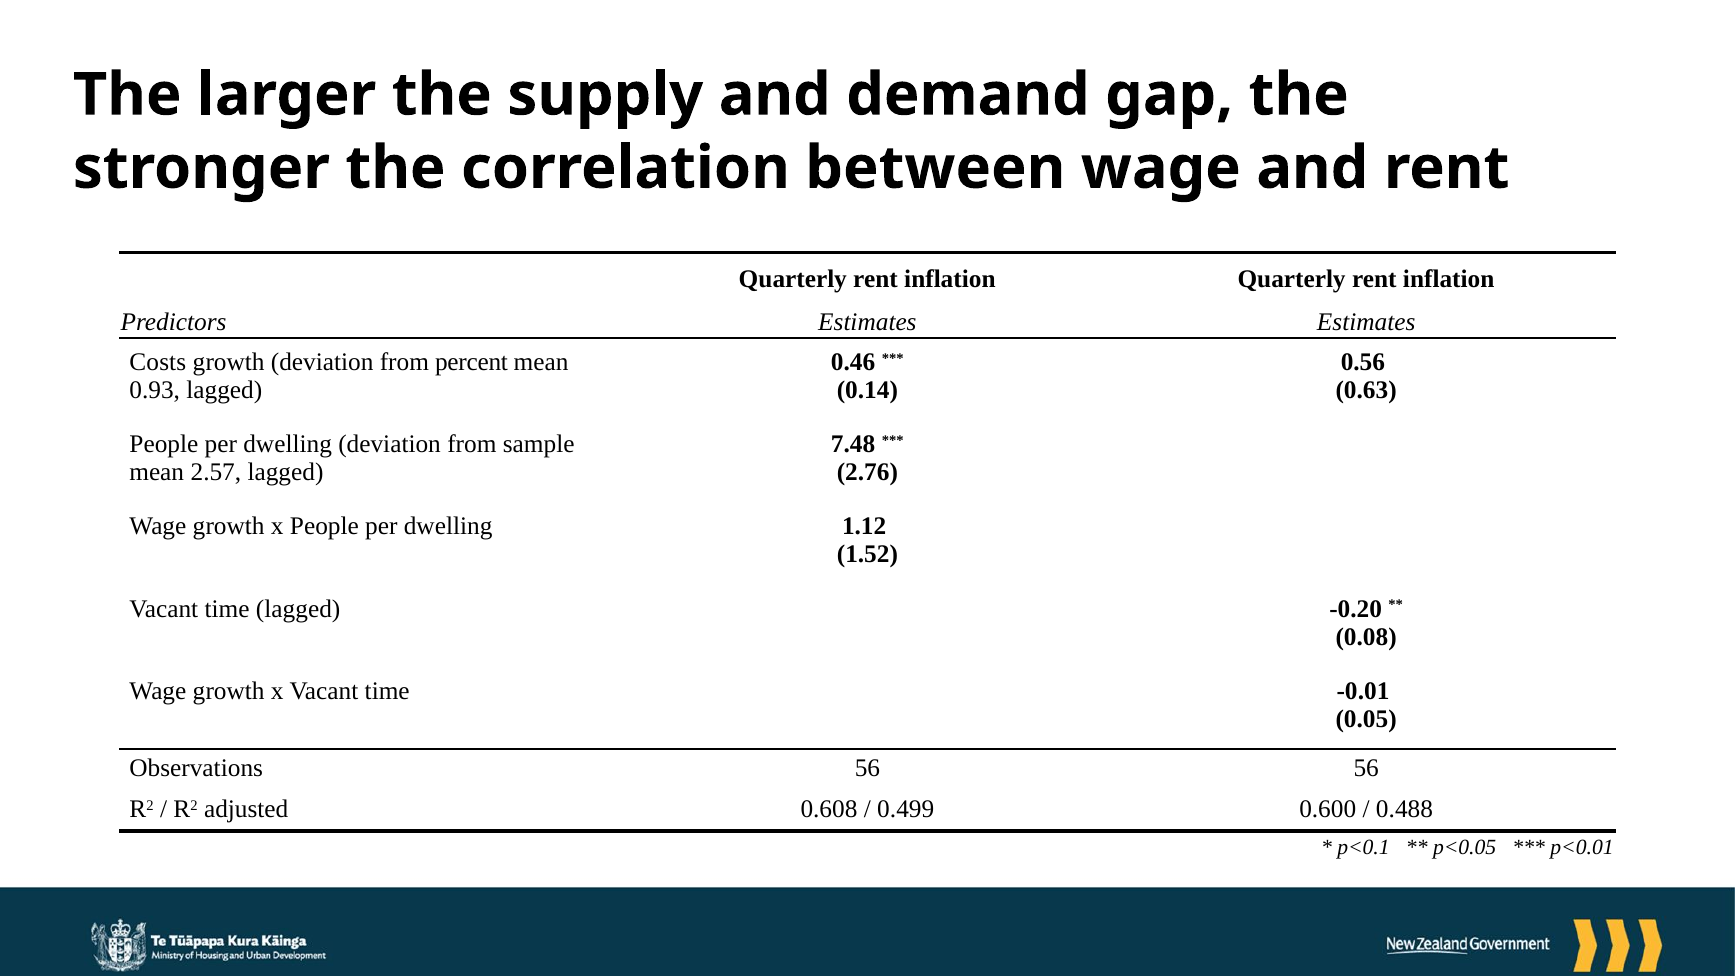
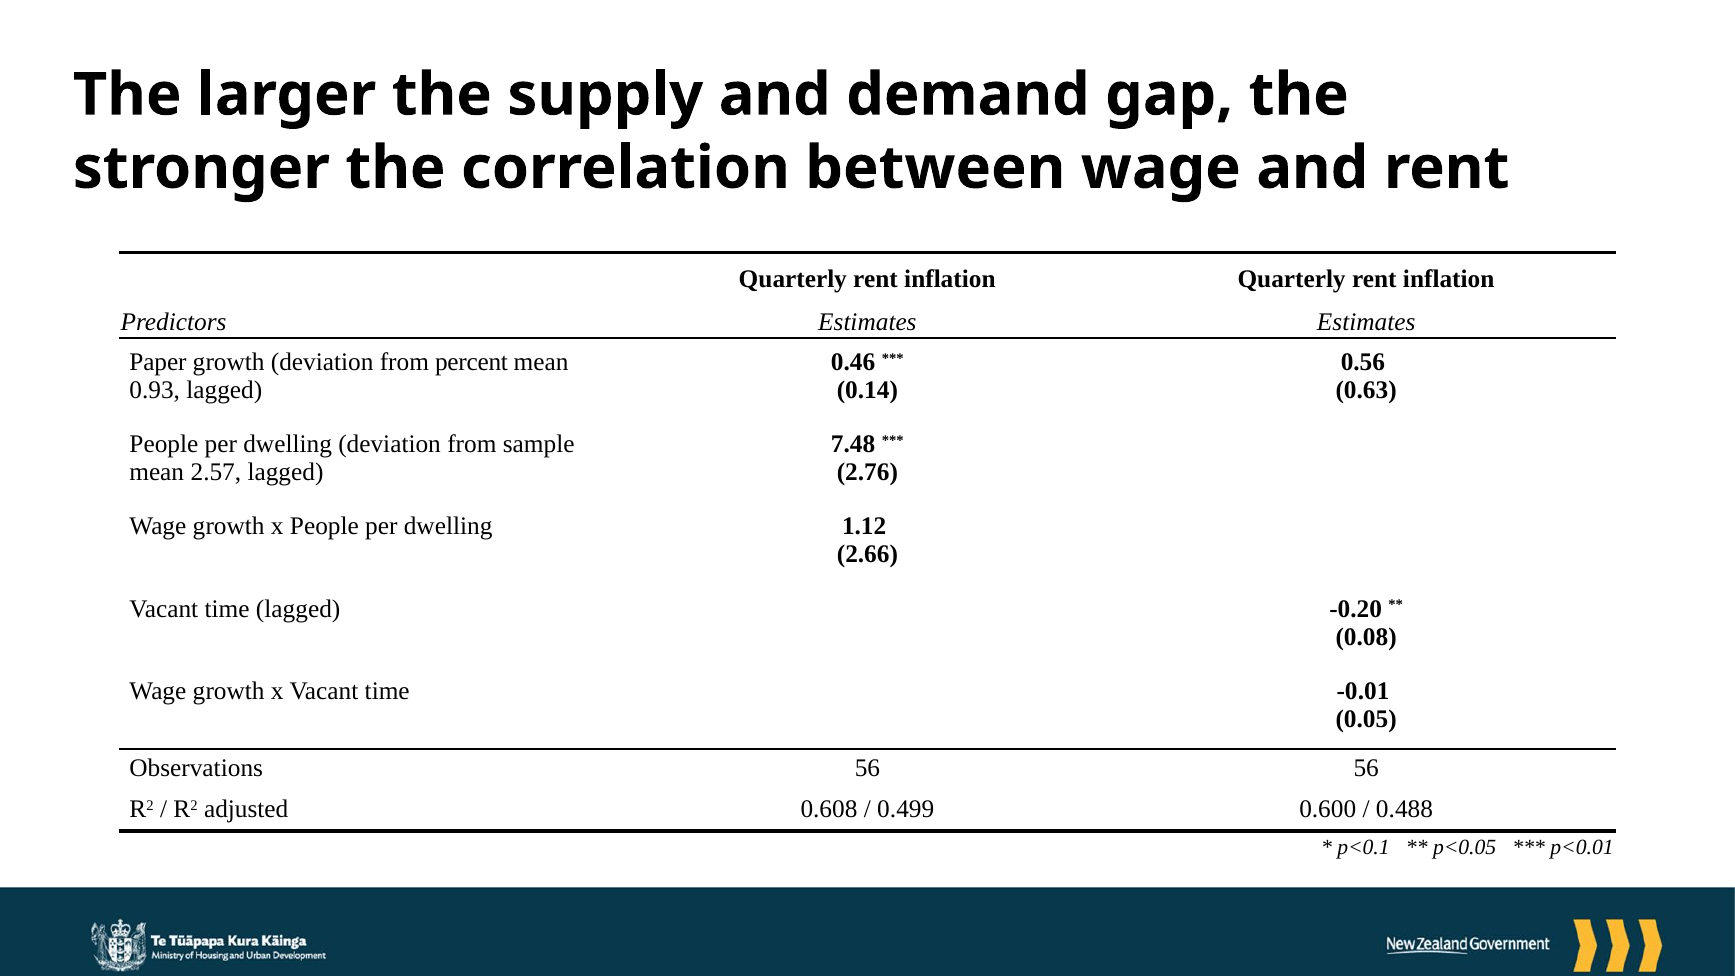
Costs: Costs -> Paper (158, 362)
1.52: 1.52 -> 2.66 (867, 555)
